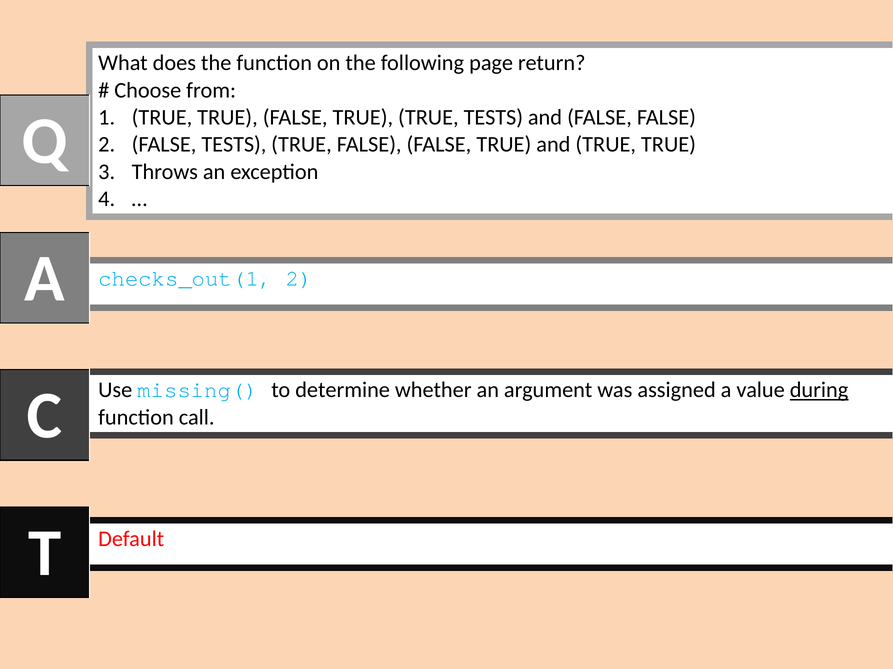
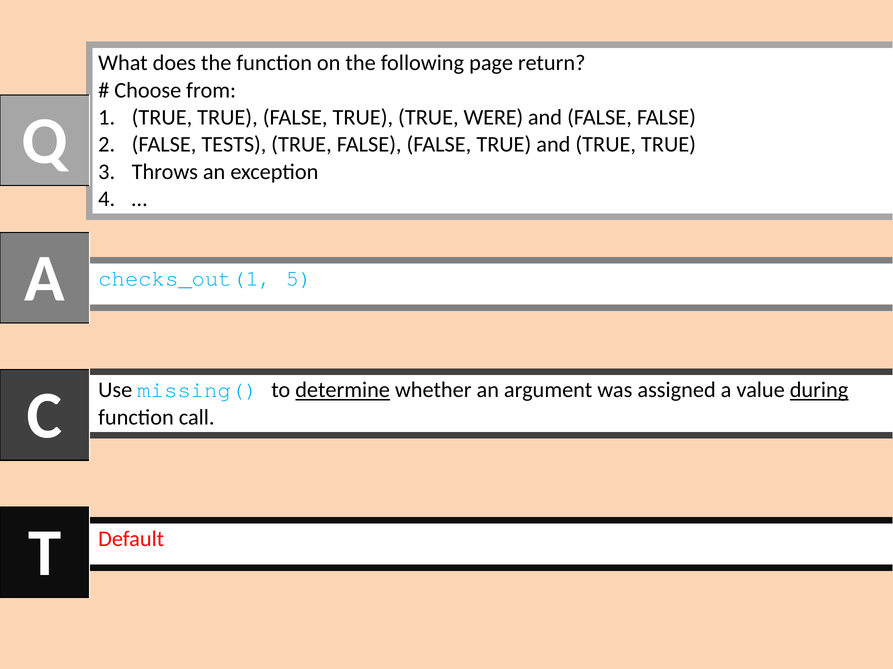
TRUE TESTS: TESTS -> WERE (493, 118)
2: 2 -> 5 (299, 279)
determine underline: none -> present (343, 390)
